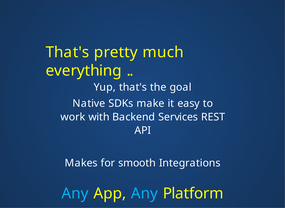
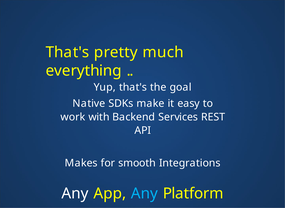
Any colour: light blue -> white (75, 193)
